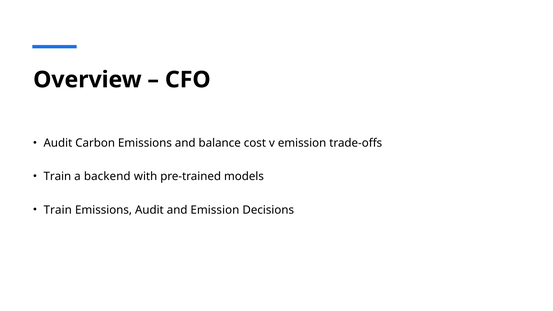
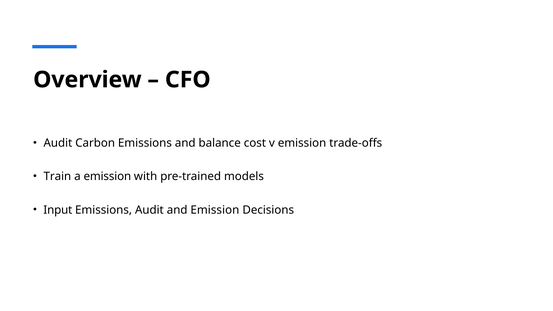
a backend: backend -> emission (107, 176)
Train: Train -> Input (58, 210)
